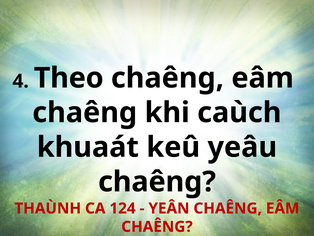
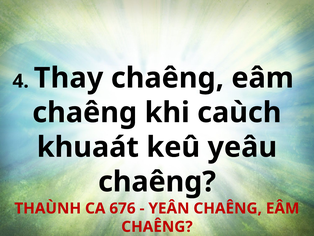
Theo: Theo -> Thay (69, 78)
124: 124 -> 676 (122, 208)
